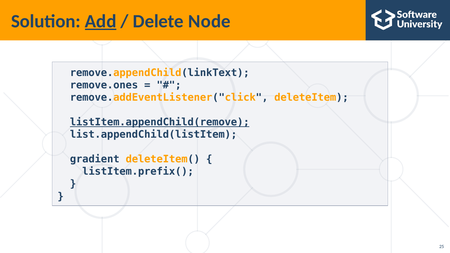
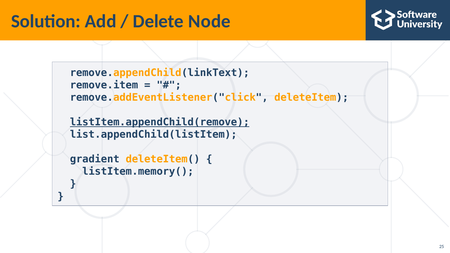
Add underline: present -> none (101, 21)
remove.ones: remove.ones -> remove.item (104, 85)
listItem.prefix(: listItem.prefix( -> listItem.memory( (138, 172)
